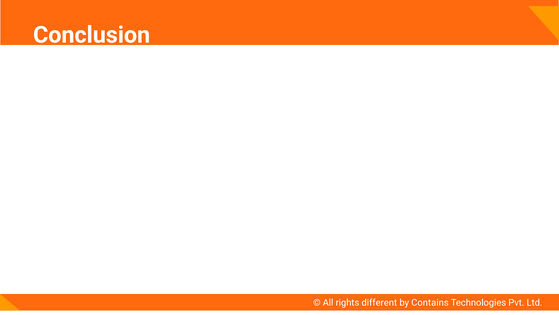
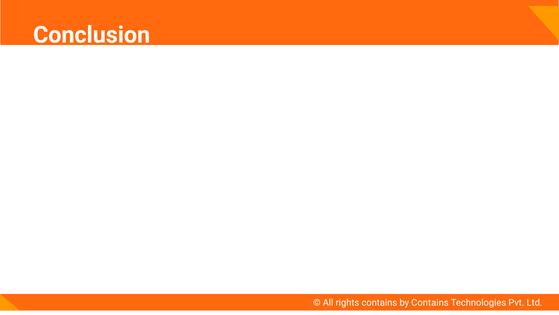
rights different: different -> contains (379, 302)
